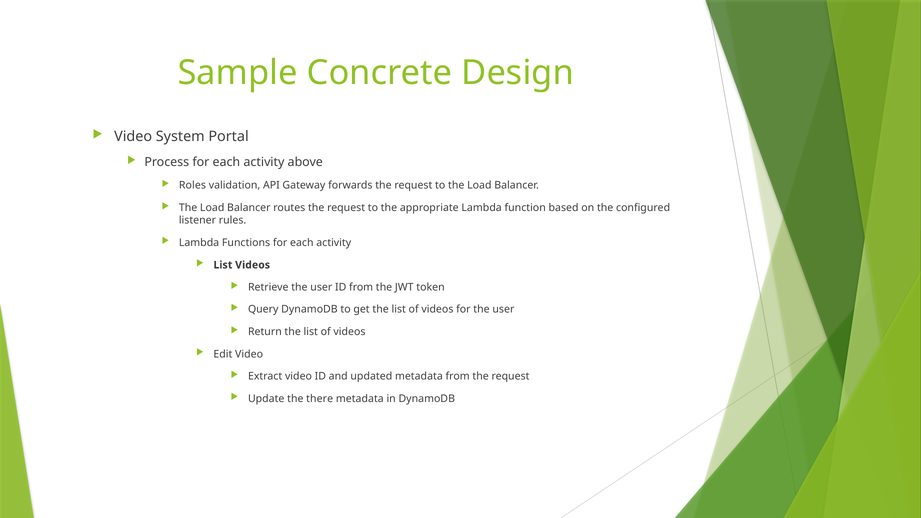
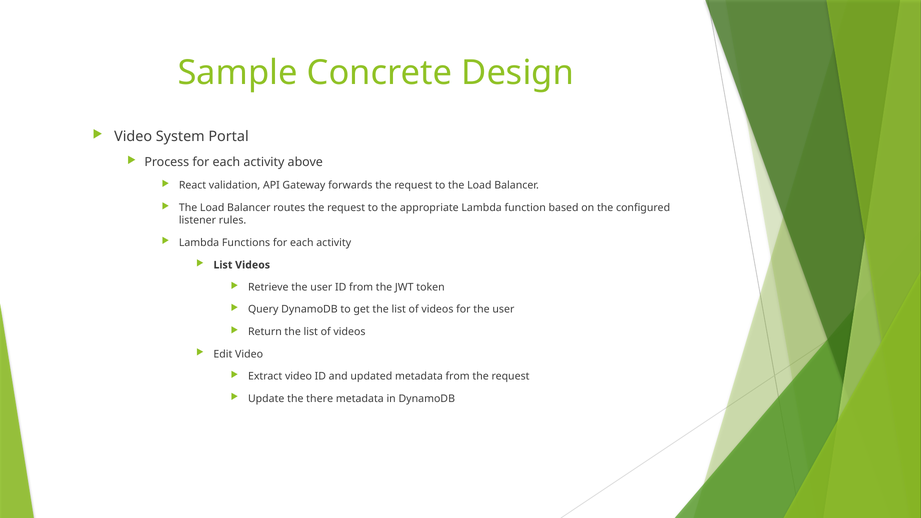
Roles: Roles -> React (193, 185)
